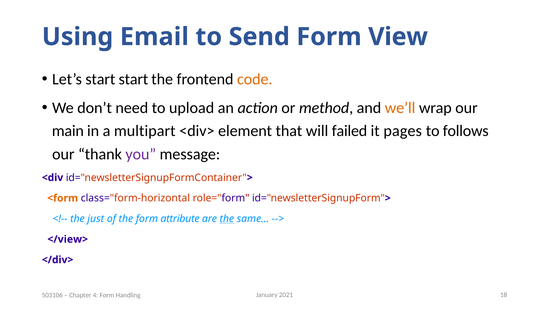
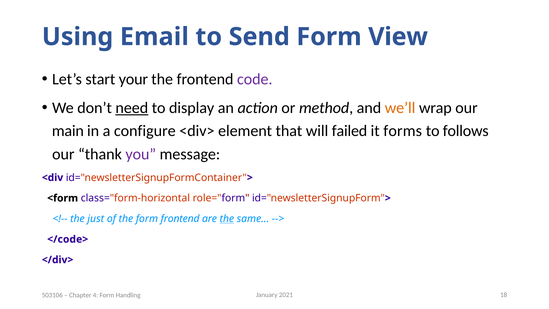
start start: start -> your (133, 79)
code colour: orange -> purple (255, 79)
need underline: none -> present (132, 108)
upload: upload -> display (192, 108)
multipart: multipart -> configure (145, 131)
pages: pages -> forms (403, 131)
<form colour: orange -> black (63, 198)
form attribute: attribute -> frontend (180, 219)
</view>: </view> -> </code> (68, 239)
